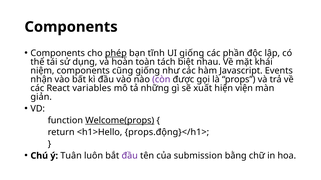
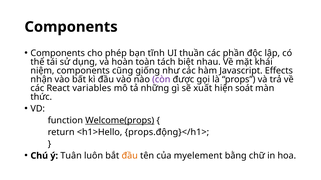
phép underline: present -> none (116, 53)
UI giống: giống -> thuần (192, 53)
Events: Events -> Effects (279, 71)
viện: viện -> soát (244, 88)
giản: giản -> thức (41, 97)
đầu colour: purple -> orange (130, 156)
submission: submission -> myelement (198, 156)
